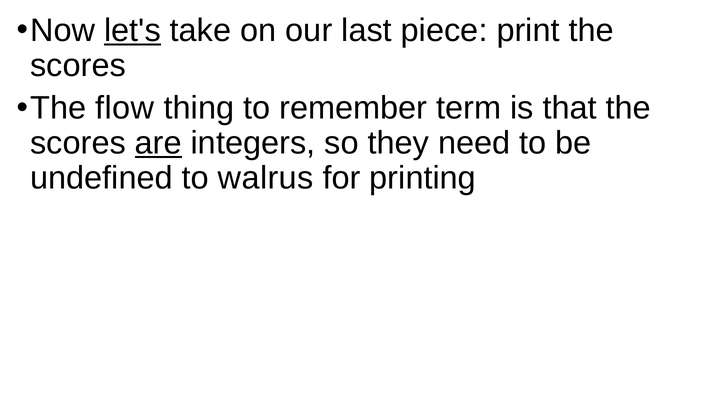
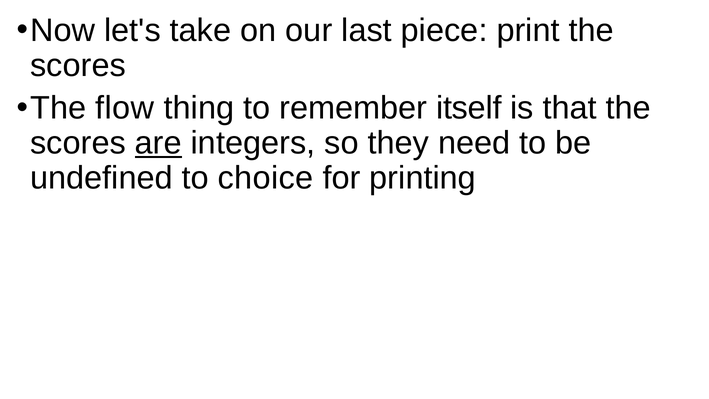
let's underline: present -> none (133, 30)
term: term -> itself (469, 108)
walrus: walrus -> choice (266, 178)
